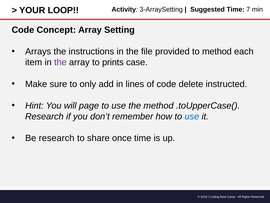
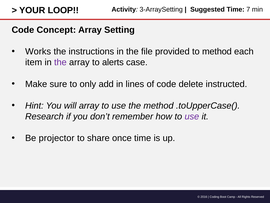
Arrays: Arrays -> Works (38, 51)
prints: prints -> alerts (113, 62)
will page: page -> array (89, 105)
use colour: blue -> purple (192, 116)
Be research: research -> projector (57, 138)
